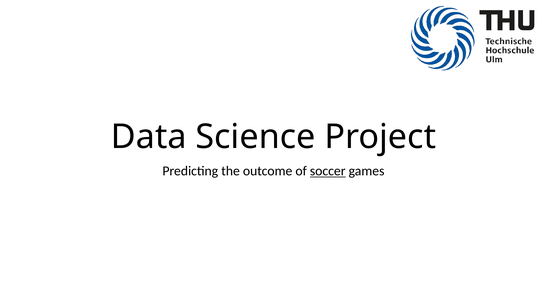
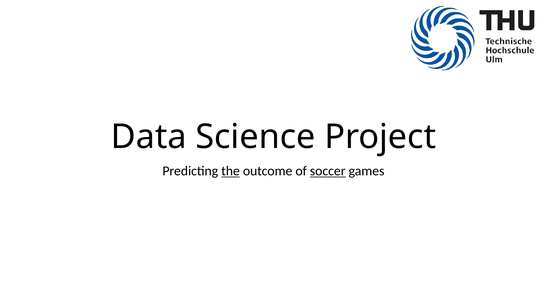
the underline: none -> present (231, 171)
